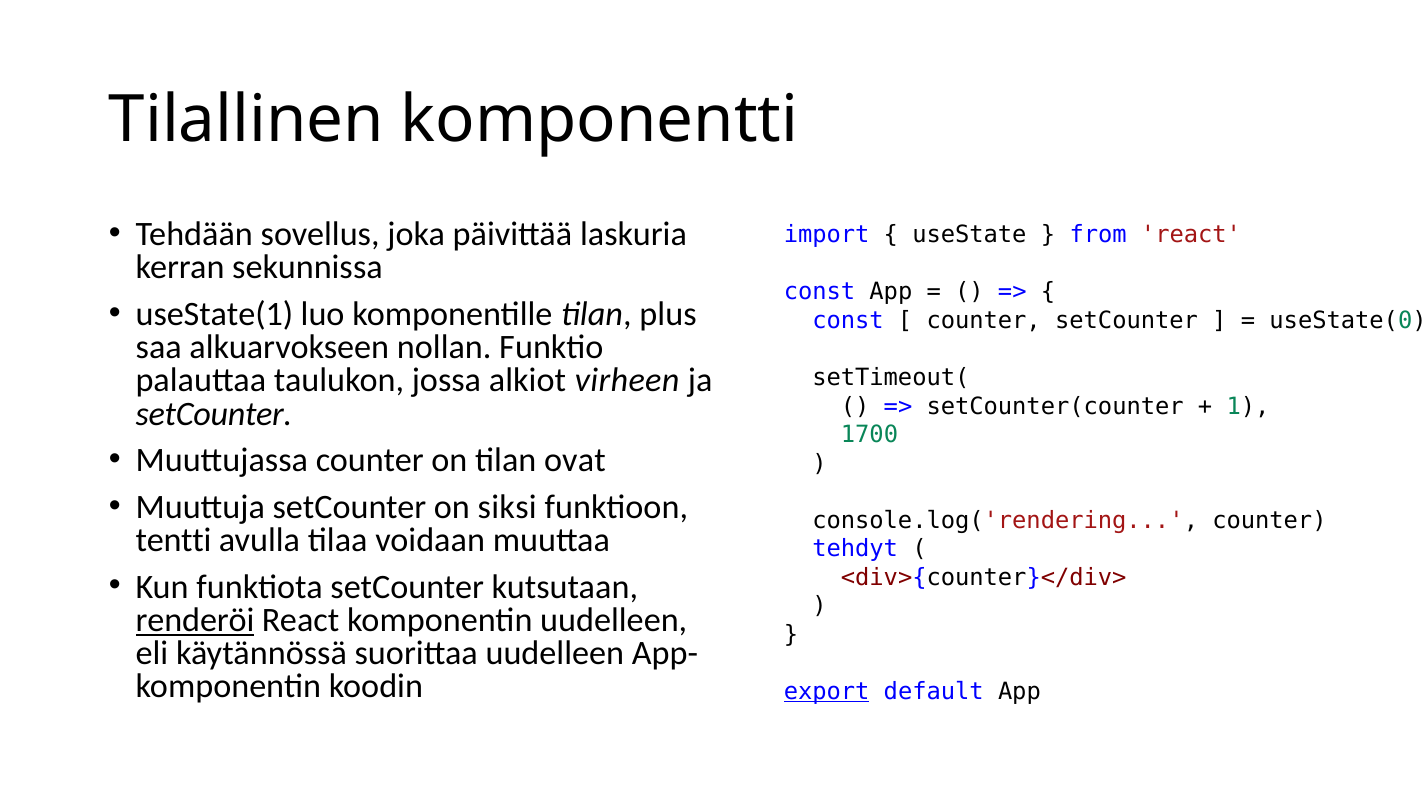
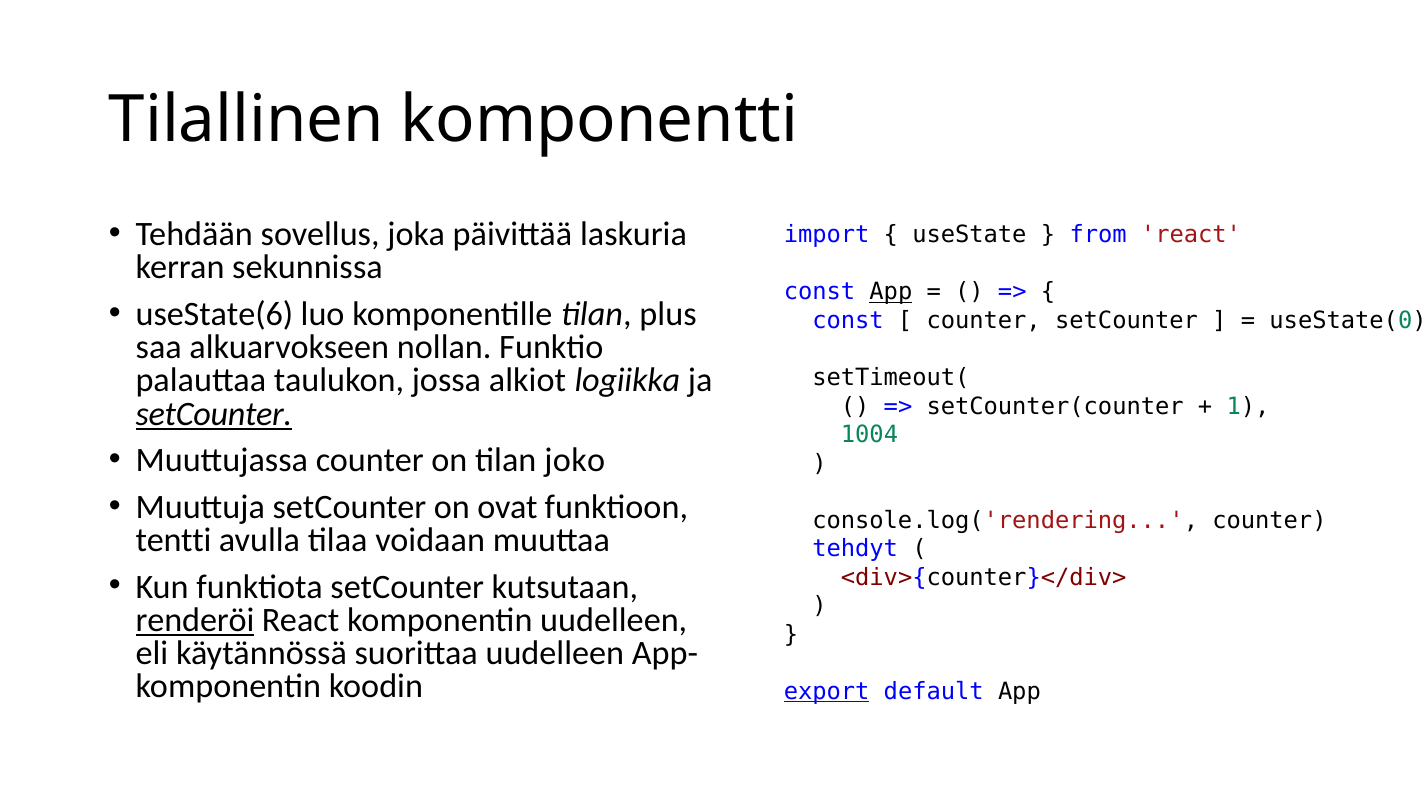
App underline: none -> present (891, 292)
useState(1: useState(1 -> useState(6 (214, 314)
virheen: virheen -> logiikka (627, 381)
setCounter underline: none -> present (214, 414)
1700: 1700 -> 1004 (869, 435)
ovat: ovat -> joko (575, 461)
siksi: siksi -> ovat (508, 507)
